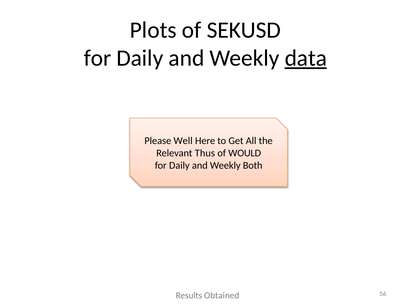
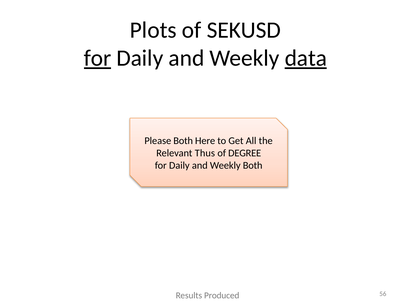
for underline: none -> present (98, 58)
Please Well: Well -> Both (183, 141)
WOULD: WOULD -> DEGREE (245, 153)
Obtained: Obtained -> Produced (222, 296)
